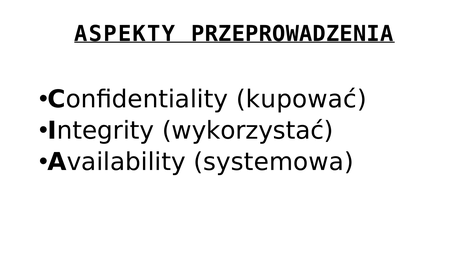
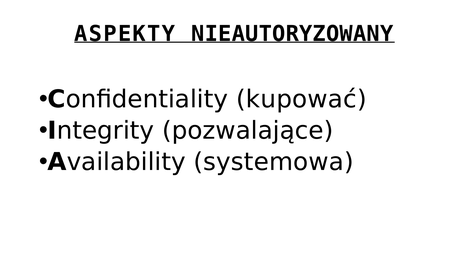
PRZEPROWADZENIA: PRZEPROWADZENIA -> NIEAUTORYZOWANY (292, 34)
wykorzystać: wykorzystać -> pozwalające (248, 131)
